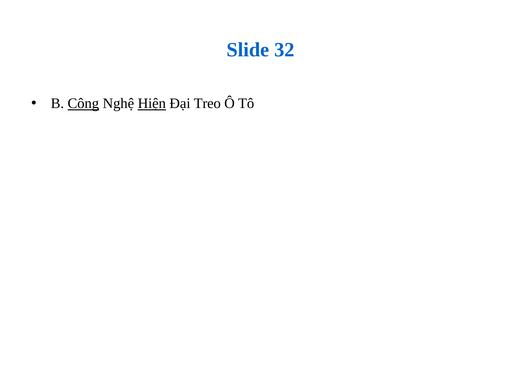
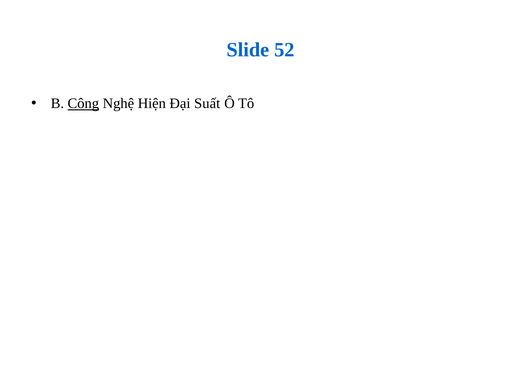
32: 32 -> 52 (284, 50)
Hiện underline: present -> none (152, 103)
Treo: Treo -> Suất (207, 103)
